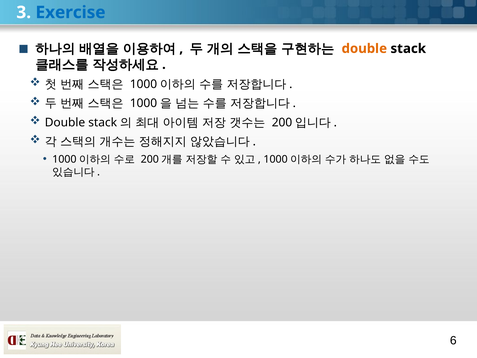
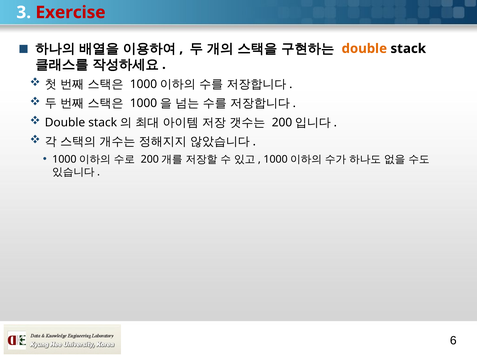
Exercise colour: blue -> red (71, 12)
